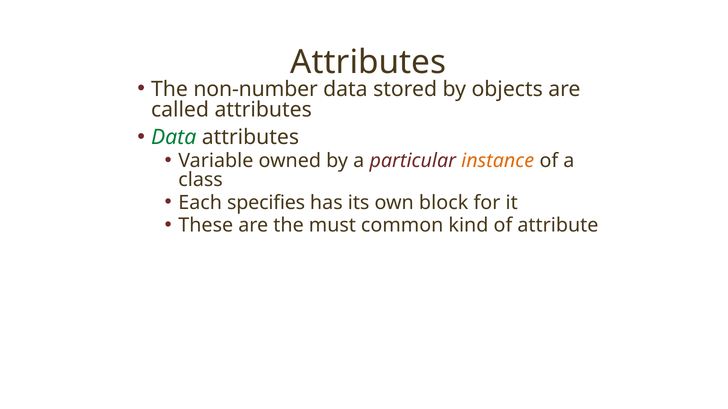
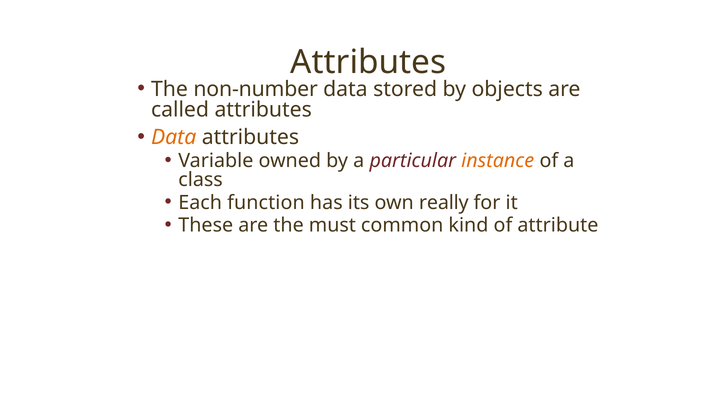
Data colour: green -> orange (174, 138)
specifies: specifies -> function (266, 203)
block: block -> really (444, 203)
